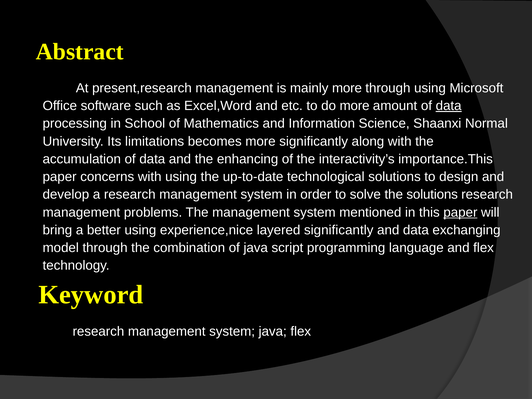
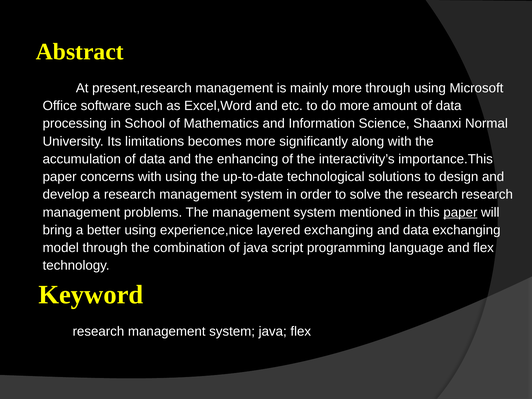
data underline: present -> none (449, 106)
the solutions: solutions -> research (432, 195)
layered significantly: significantly -> exchanging (339, 230)
